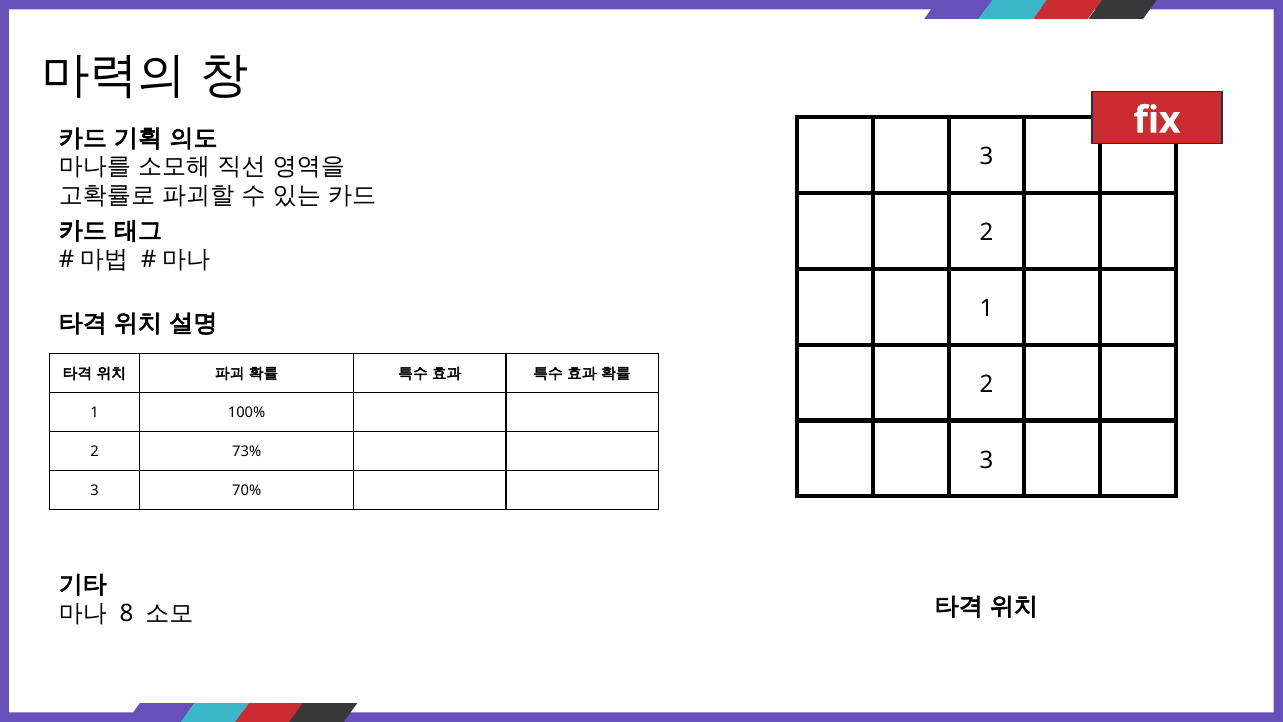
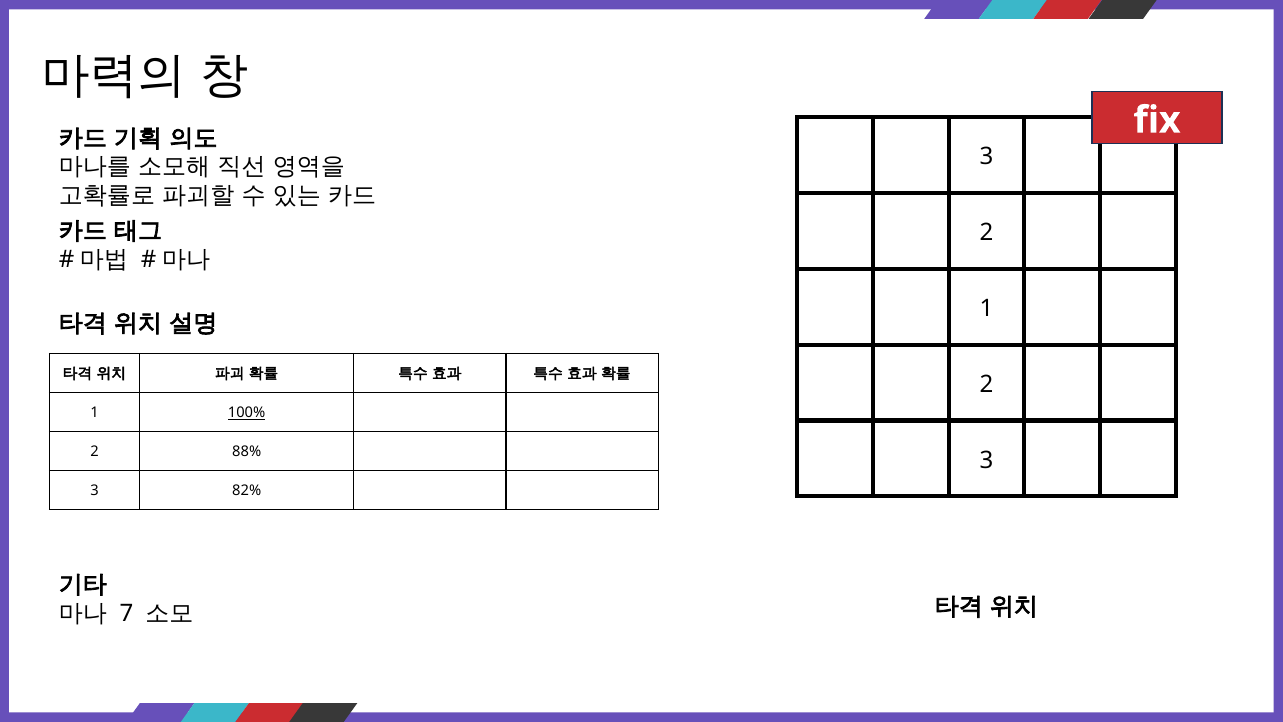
100% underline: none -> present (247, 413)
73%: 73% -> 88% (247, 452)
70%: 70% -> 82% (247, 491)
8: 8 -> 7 (127, 613)
